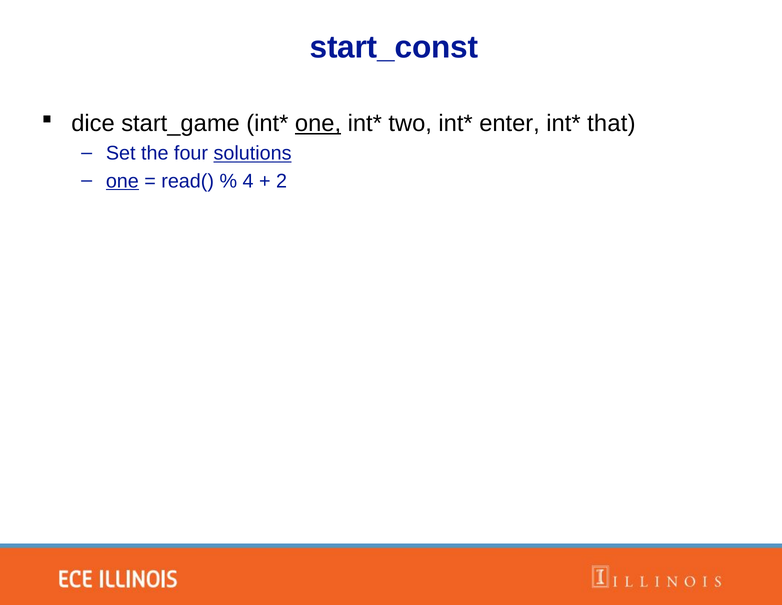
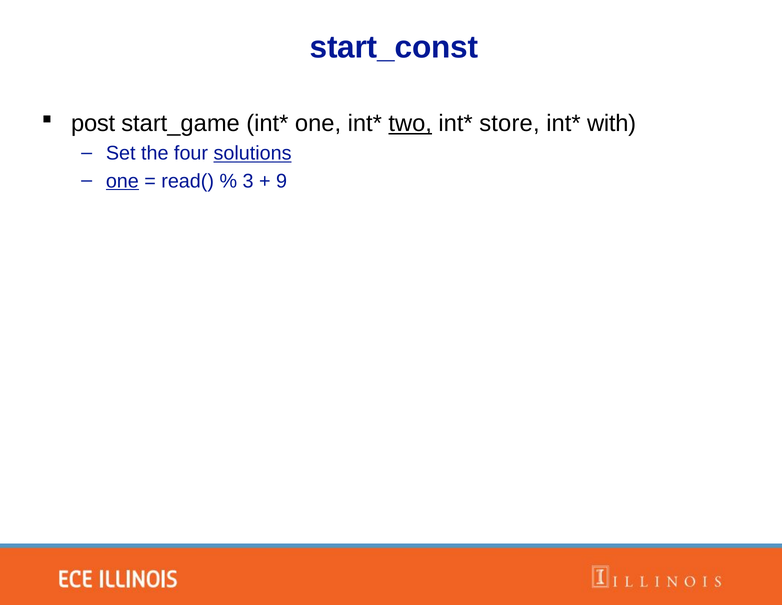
dice: dice -> post (93, 123)
one underline: present -> none (318, 123)
two underline: none -> present (410, 123)
enter: enter -> store (509, 123)
that: that -> with (612, 123)
4: 4 -> 3 (248, 181)
2: 2 -> 9 (282, 181)
